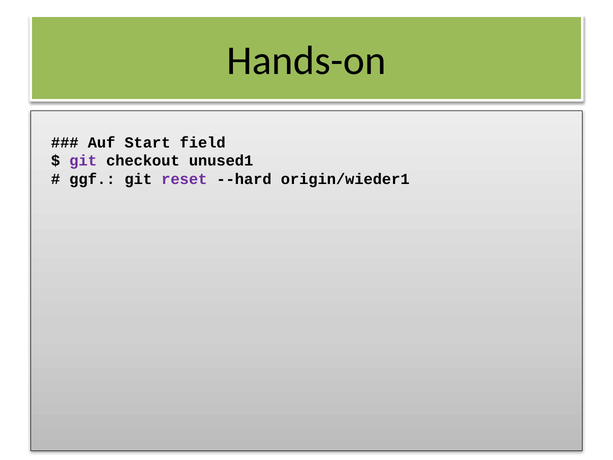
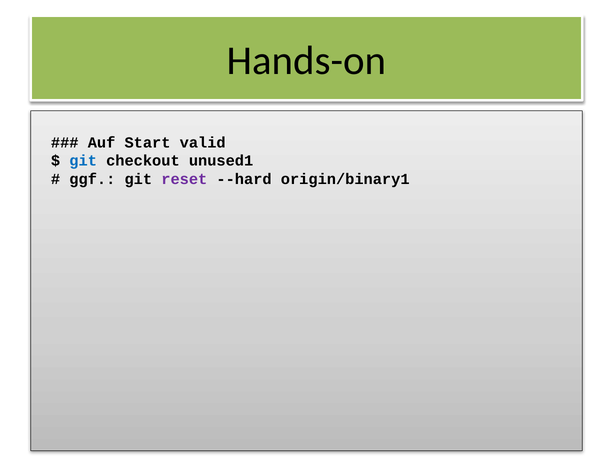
field: field -> valid (203, 142)
git colour: purple -> blue (83, 161)
origin/wieder1: origin/wieder1 -> origin/binary1 (345, 179)
